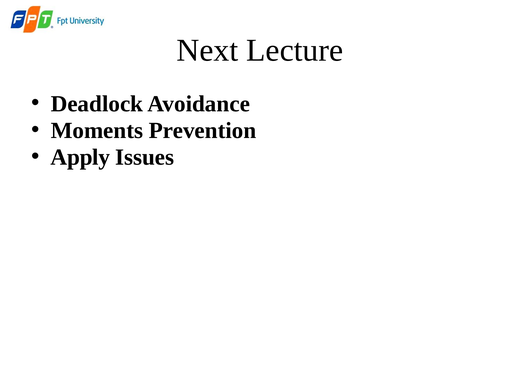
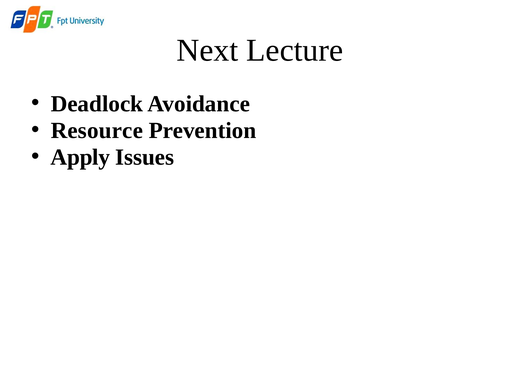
Moments: Moments -> Resource (97, 131)
